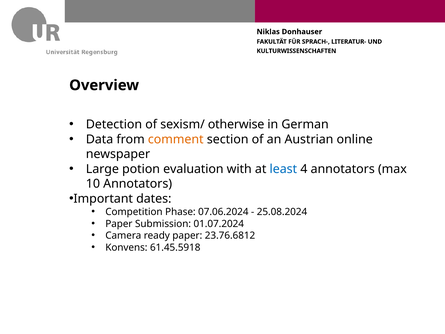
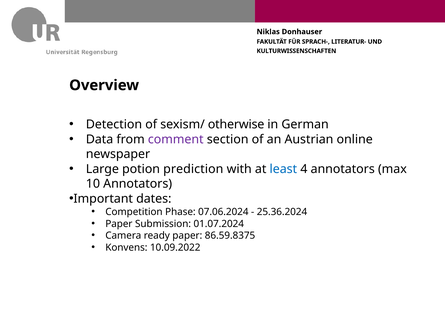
comment colour: orange -> purple (176, 139)
evaluation: evaluation -> prediction (193, 169)
25.08.2024: 25.08.2024 -> 25.36.2024 (282, 212)
23.76.6812: 23.76.6812 -> 86.59.8375 (230, 235)
61.45.5918: 61.45.5918 -> 10.09.2022 (175, 247)
